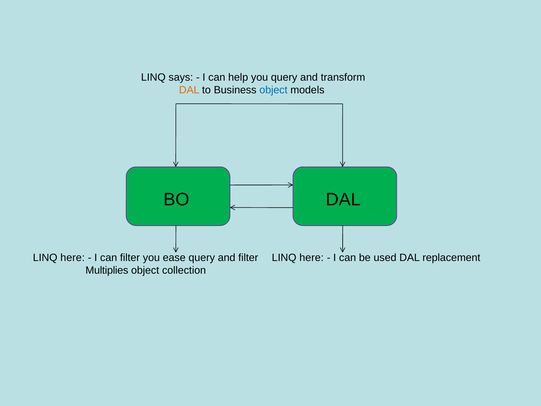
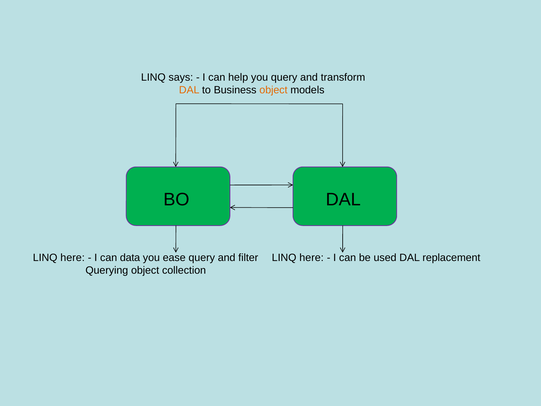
object colour: blue -> orange (273, 90)
can filter: filter -> data (130, 258)
Multiplies: Multiplies -> Querying (107, 270)
